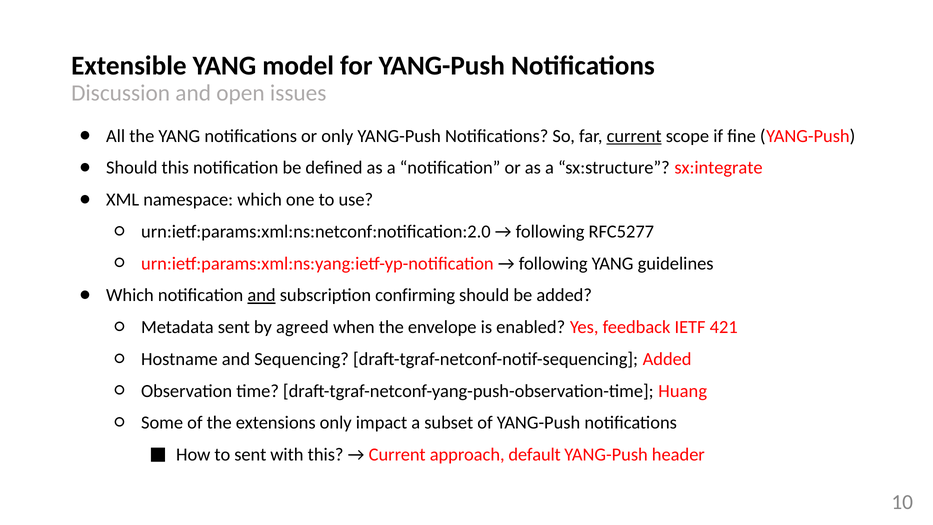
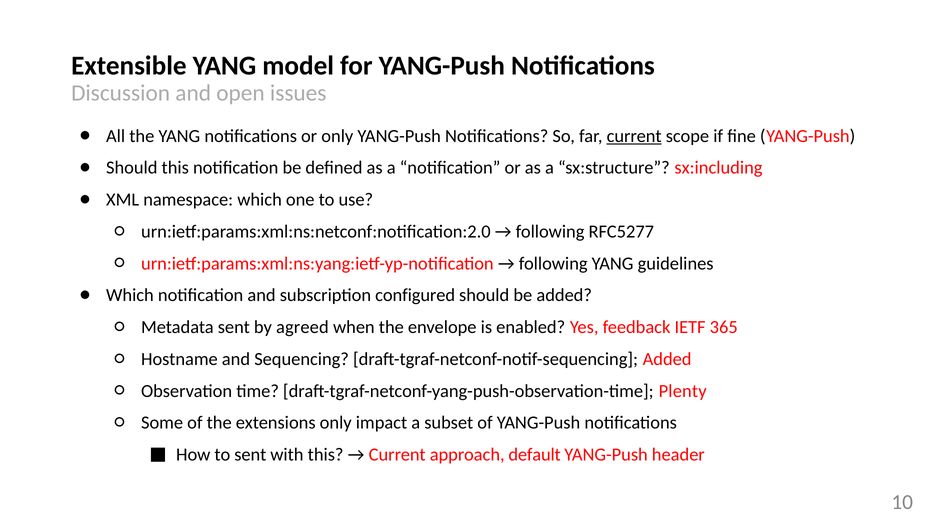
sx:integrate: sx:integrate -> sx:including (718, 168)
and underline: present -> none (262, 295)
confirming: confirming -> configured (415, 295)
421: 421 -> 365 (724, 327)
Huang: Huang -> Plenty (683, 391)
